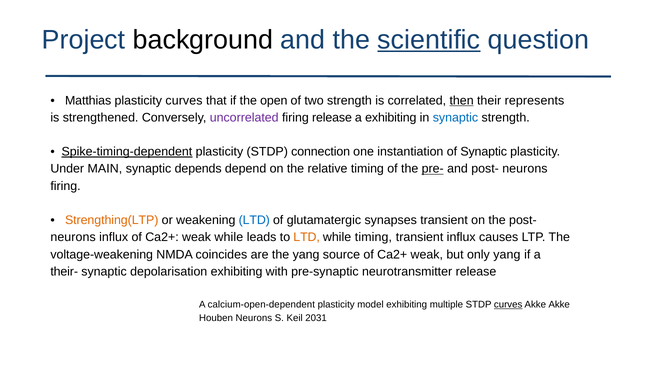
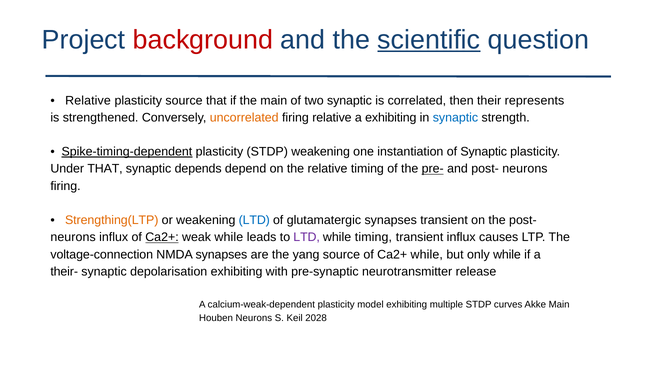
background colour: black -> red (203, 40)
Matthias: Matthias -> Relative (88, 100)
plasticity curves: curves -> source (184, 100)
the open: open -> main (274, 100)
two strength: strength -> synaptic (350, 100)
then underline: present -> none (462, 100)
uncorrelated colour: purple -> orange (244, 118)
firing release: release -> relative (332, 118)
STDP connection: connection -> weakening (321, 152)
Under MAIN: MAIN -> THAT (105, 169)
Ca2+ underline: none -> present (162, 237)
LTD colour: orange -> purple (307, 237)
voltage-weakening: voltage-weakening -> voltage-connection (102, 254)
NMDA coincides: coincides -> synapses (221, 254)
source of Ca2+ weak: weak -> while (427, 254)
only yang: yang -> while (507, 254)
calcium-open-dependent: calcium-open-dependent -> calcium-weak-dependent (261, 305)
curves underline: present -> none (508, 305)
Akke Akke: Akke -> Main (559, 305)
2031: 2031 -> 2028 (316, 318)
